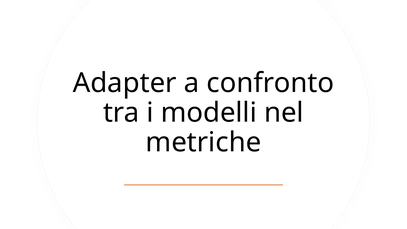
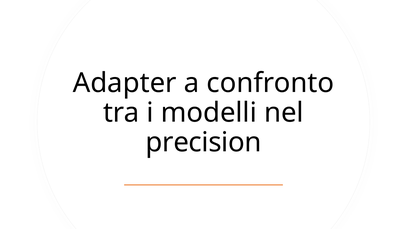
metriche: metriche -> precision (204, 143)
